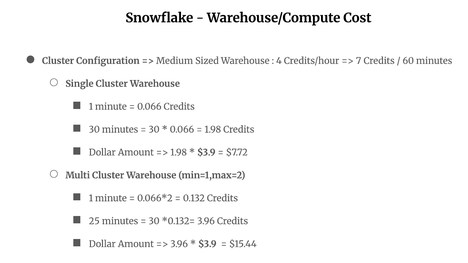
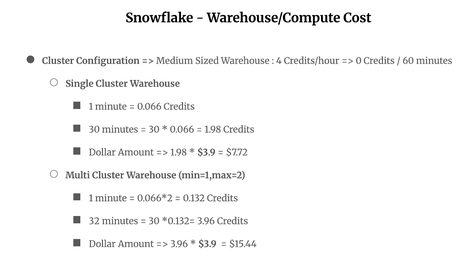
7: 7 -> 0 (359, 61)
25: 25 -> 32 (94, 221)
